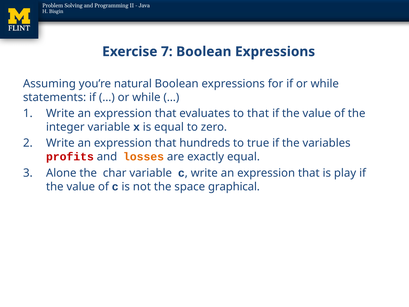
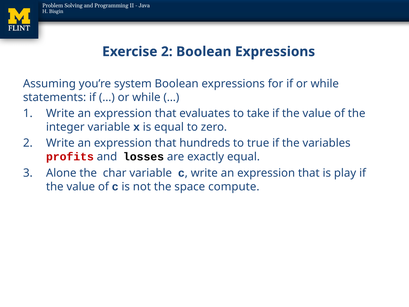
Exercise 7: 7 -> 2 (167, 52)
natural: natural -> system (133, 84)
to that: that -> take (258, 113)
losses colour: orange -> black (144, 157)
graphical: graphical -> compute (234, 186)
